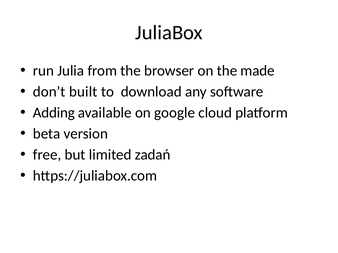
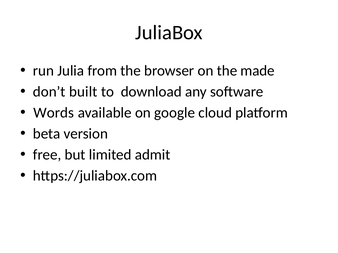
Adding: Adding -> Words (54, 113)
zadań: zadań -> admit (153, 155)
